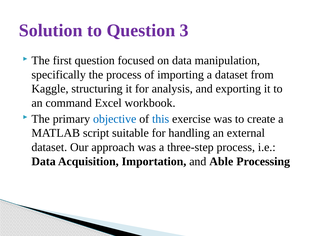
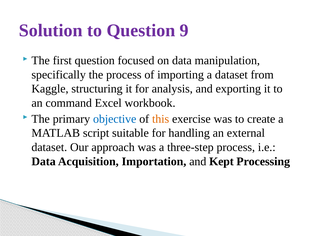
3: 3 -> 9 (184, 30)
this colour: blue -> orange (161, 119)
Able: Able -> Kept (221, 162)
